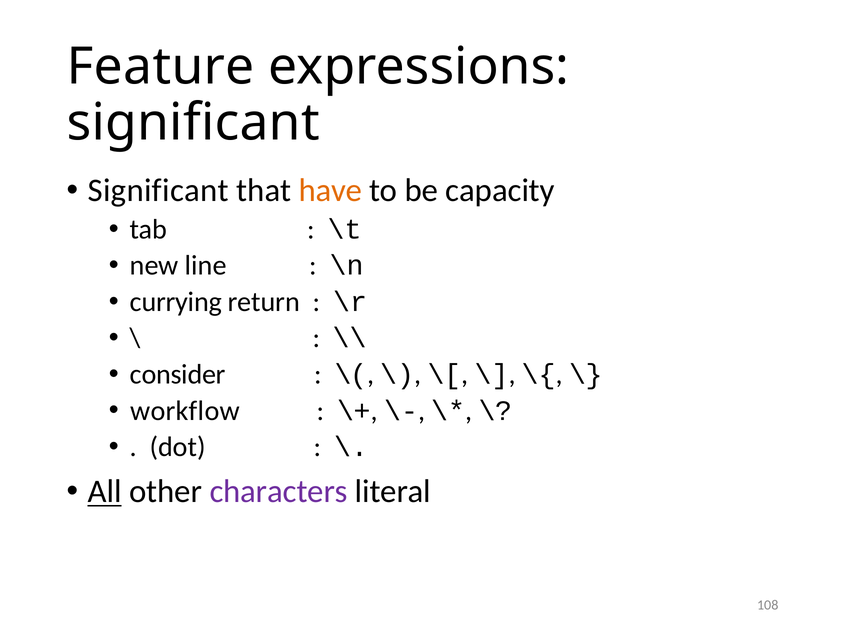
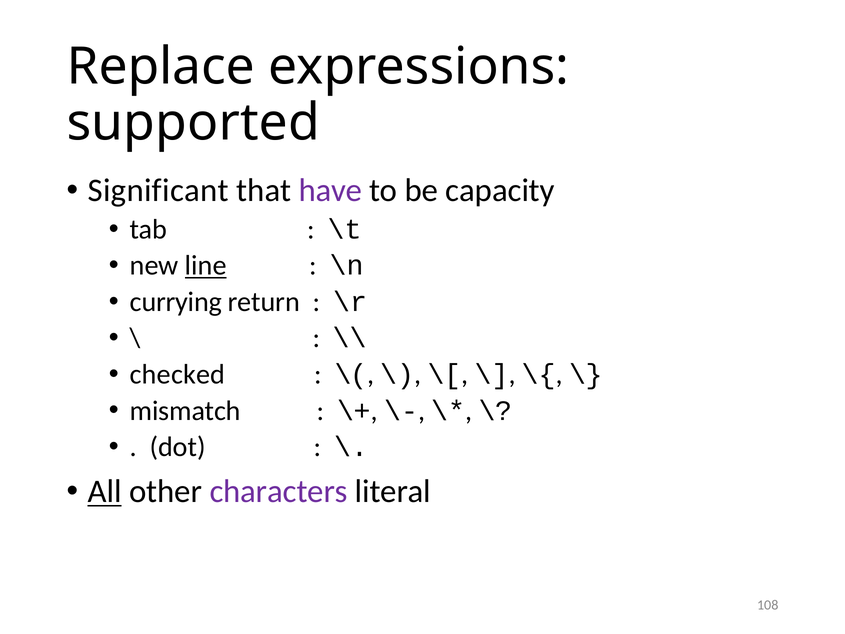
Feature: Feature -> Replace (161, 67)
significant: significant -> supported (193, 123)
have colour: orange -> purple (330, 190)
line underline: none -> present (206, 266)
consider: consider -> checked (178, 374)
workflow: workflow -> mismatch (185, 411)
